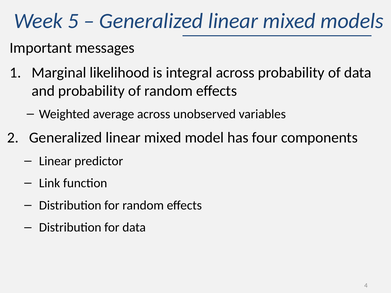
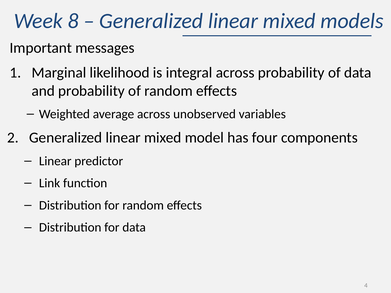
5: 5 -> 8 (73, 21)
